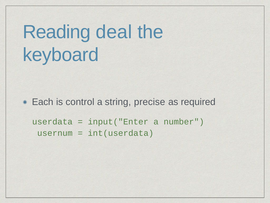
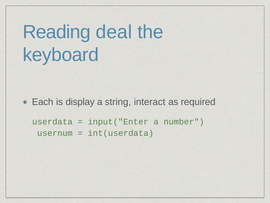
control: control -> display (80, 102)
precise: precise -> interact (150, 102)
